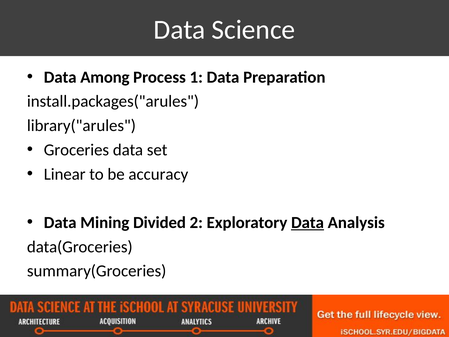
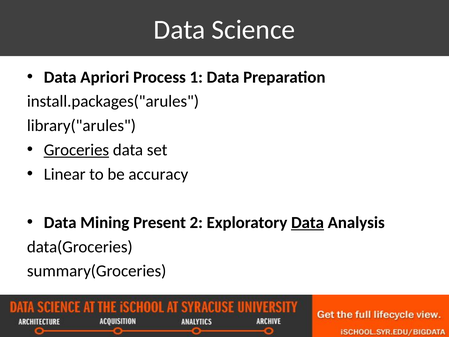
Among: Among -> Apriori (105, 77)
Groceries underline: none -> present (76, 150)
Divided: Divided -> Present (160, 222)
